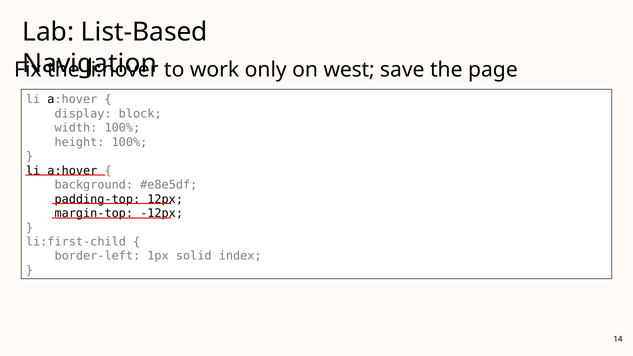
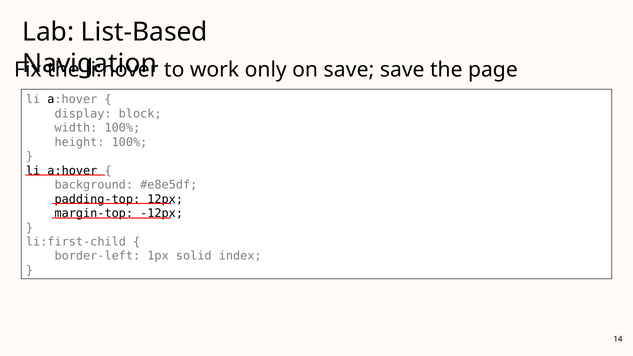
on west: west -> save (349, 70)
